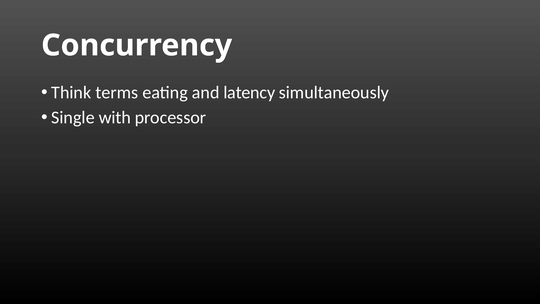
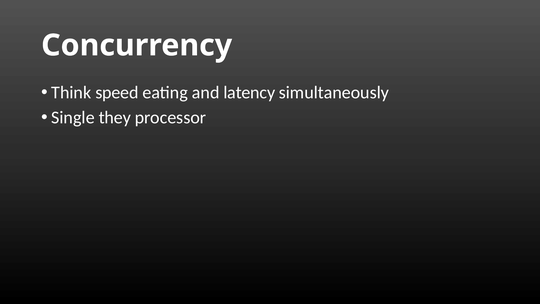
terms: terms -> speed (117, 93)
with: with -> they (115, 118)
